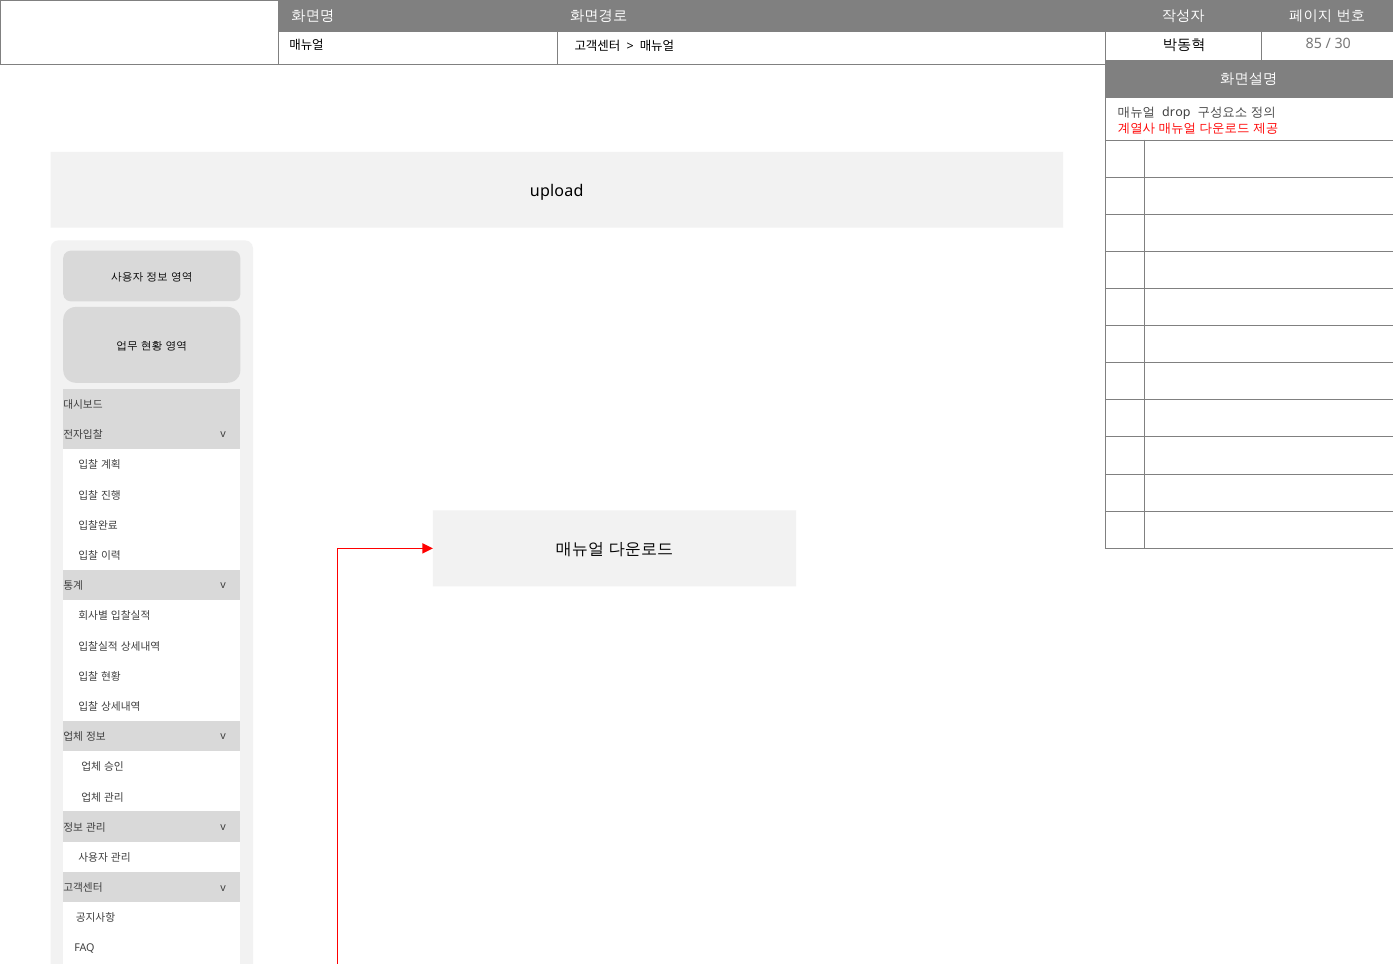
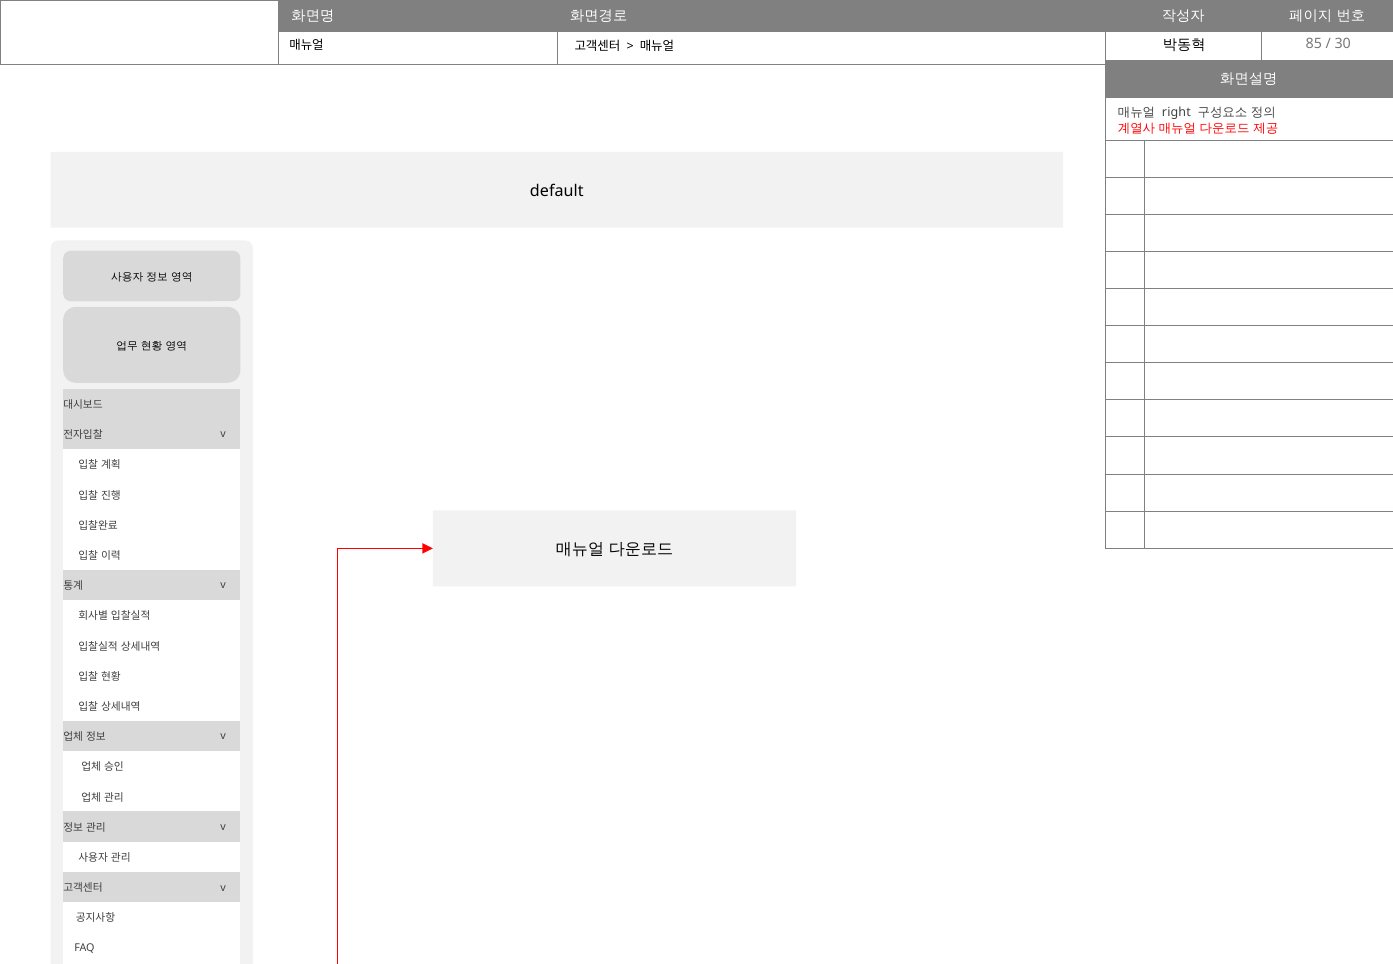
drop: drop -> right (1176, 113)
upload: upload -> default (557, 191)
